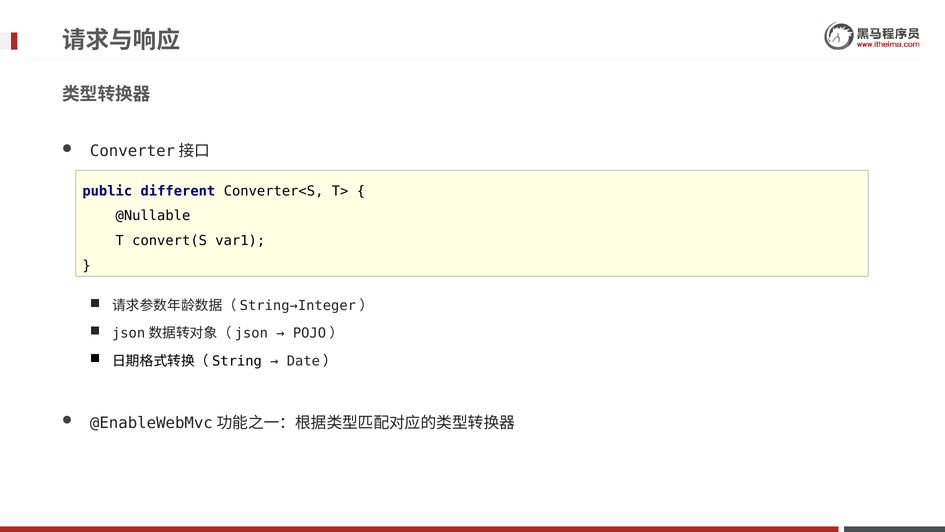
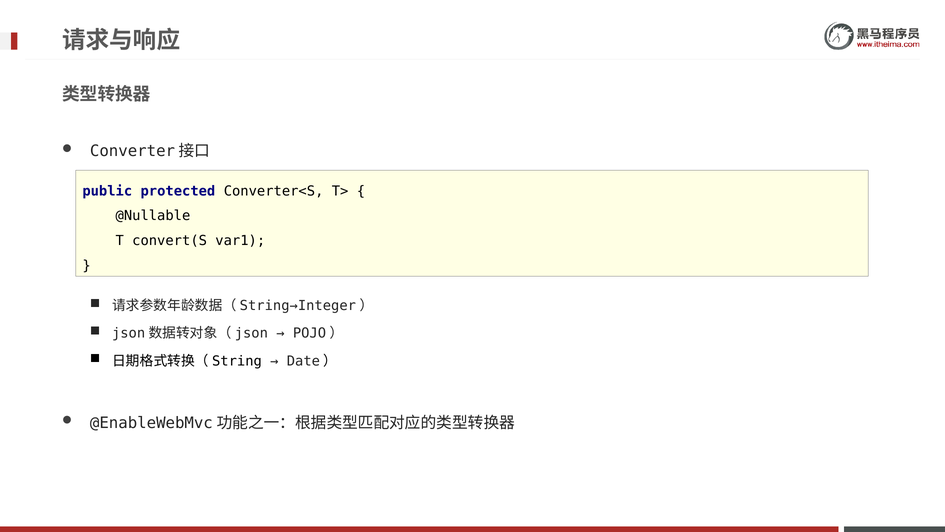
different: different -> protected (178, 191)
